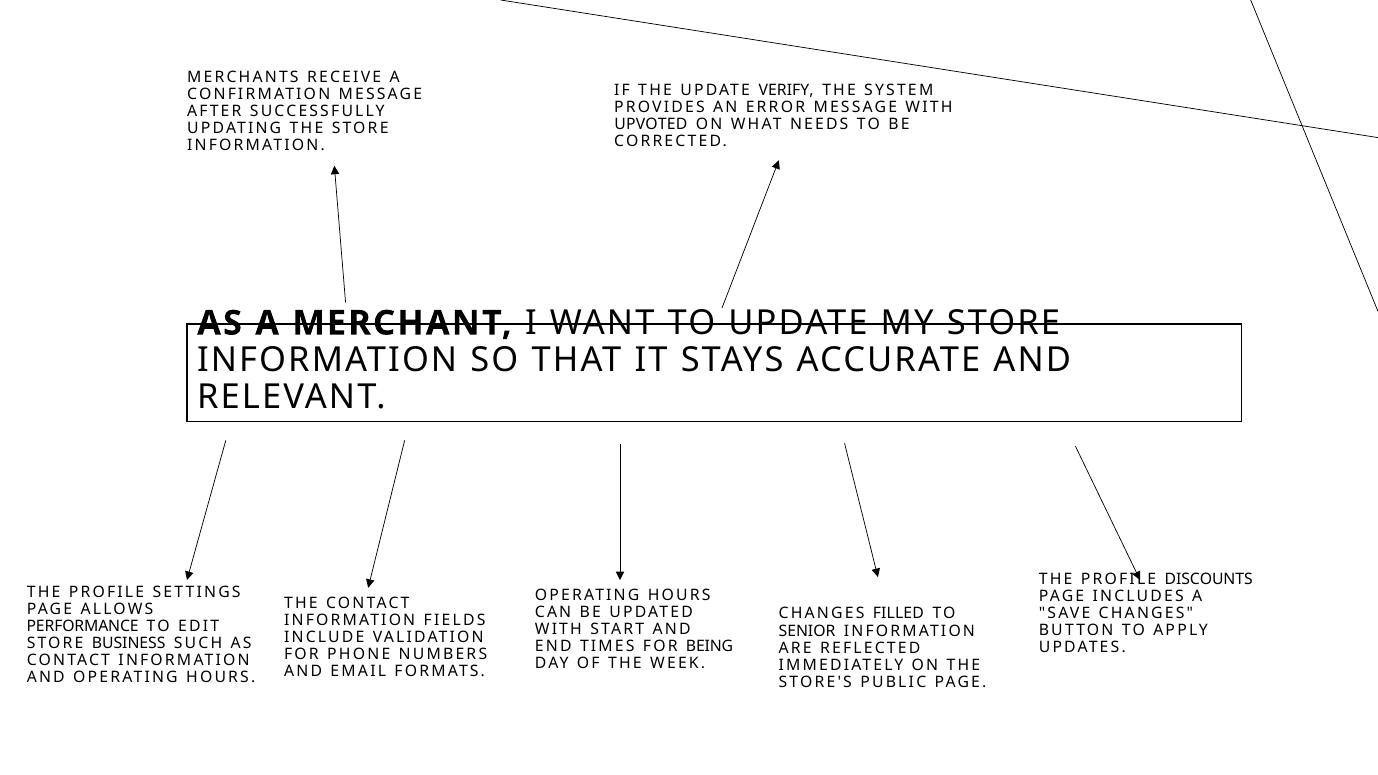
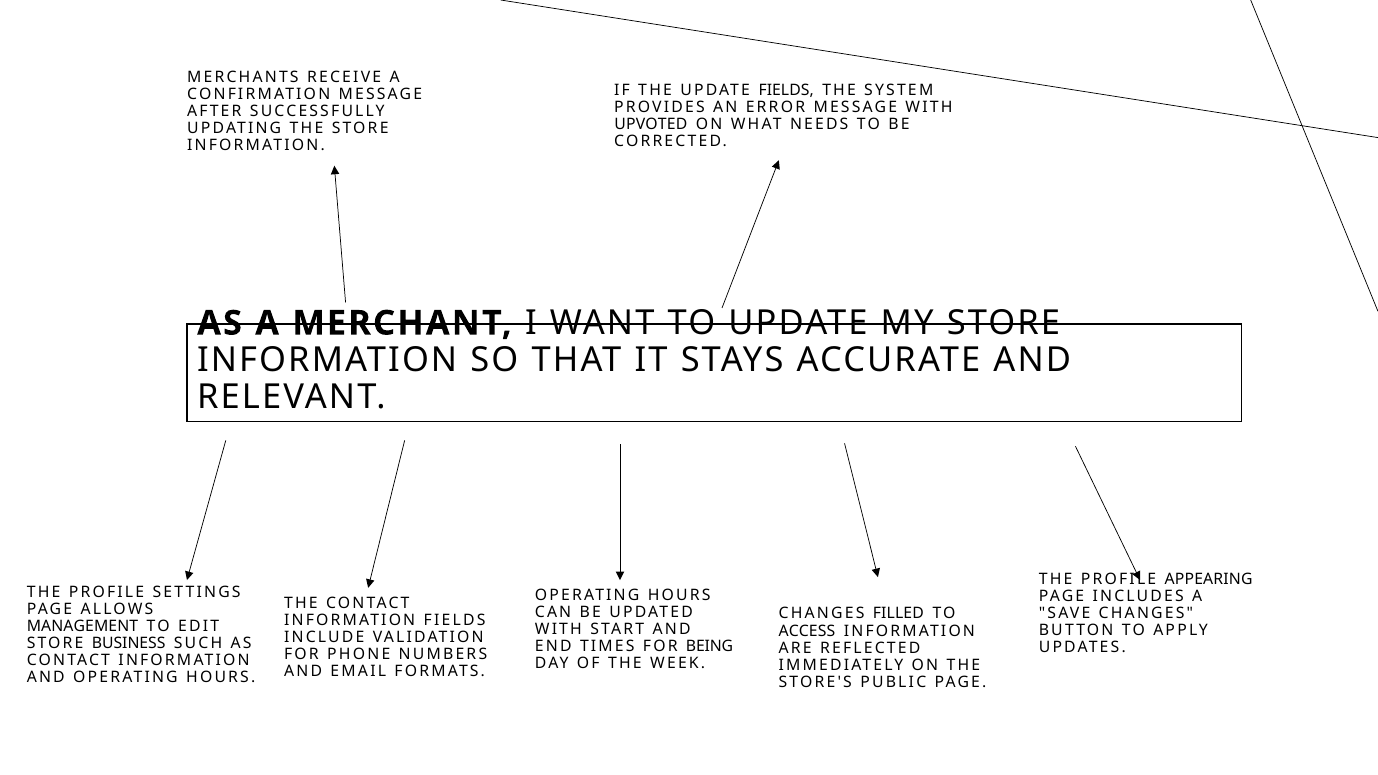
UPDATE VERIFY: VERIFY -> FIELDS (786, 91)
DISCOUNTS: DISCOUNTS -> APPEARING (1209, 579)
PERFORMANCE: PERFORMANCE -> MANAGEMENT (83, 626)
SENIOR: SENIOR -> ACCESS (807, 631)
